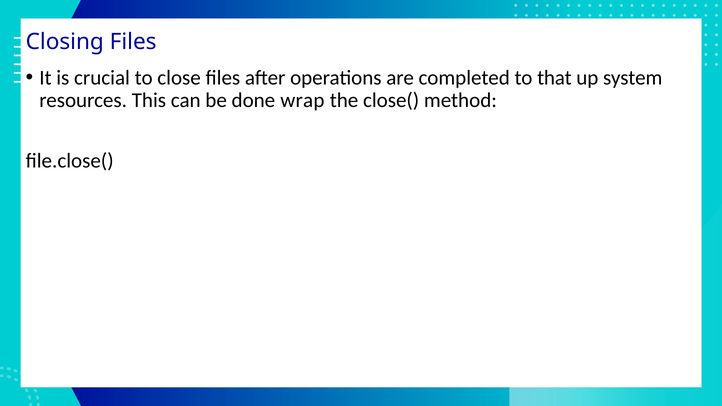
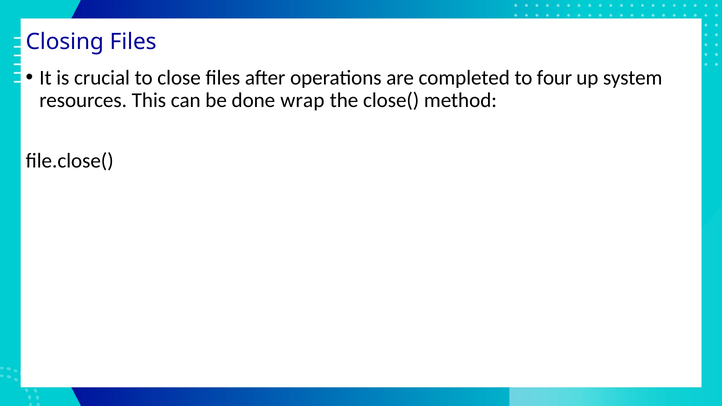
that: that -> four (554, 78)
